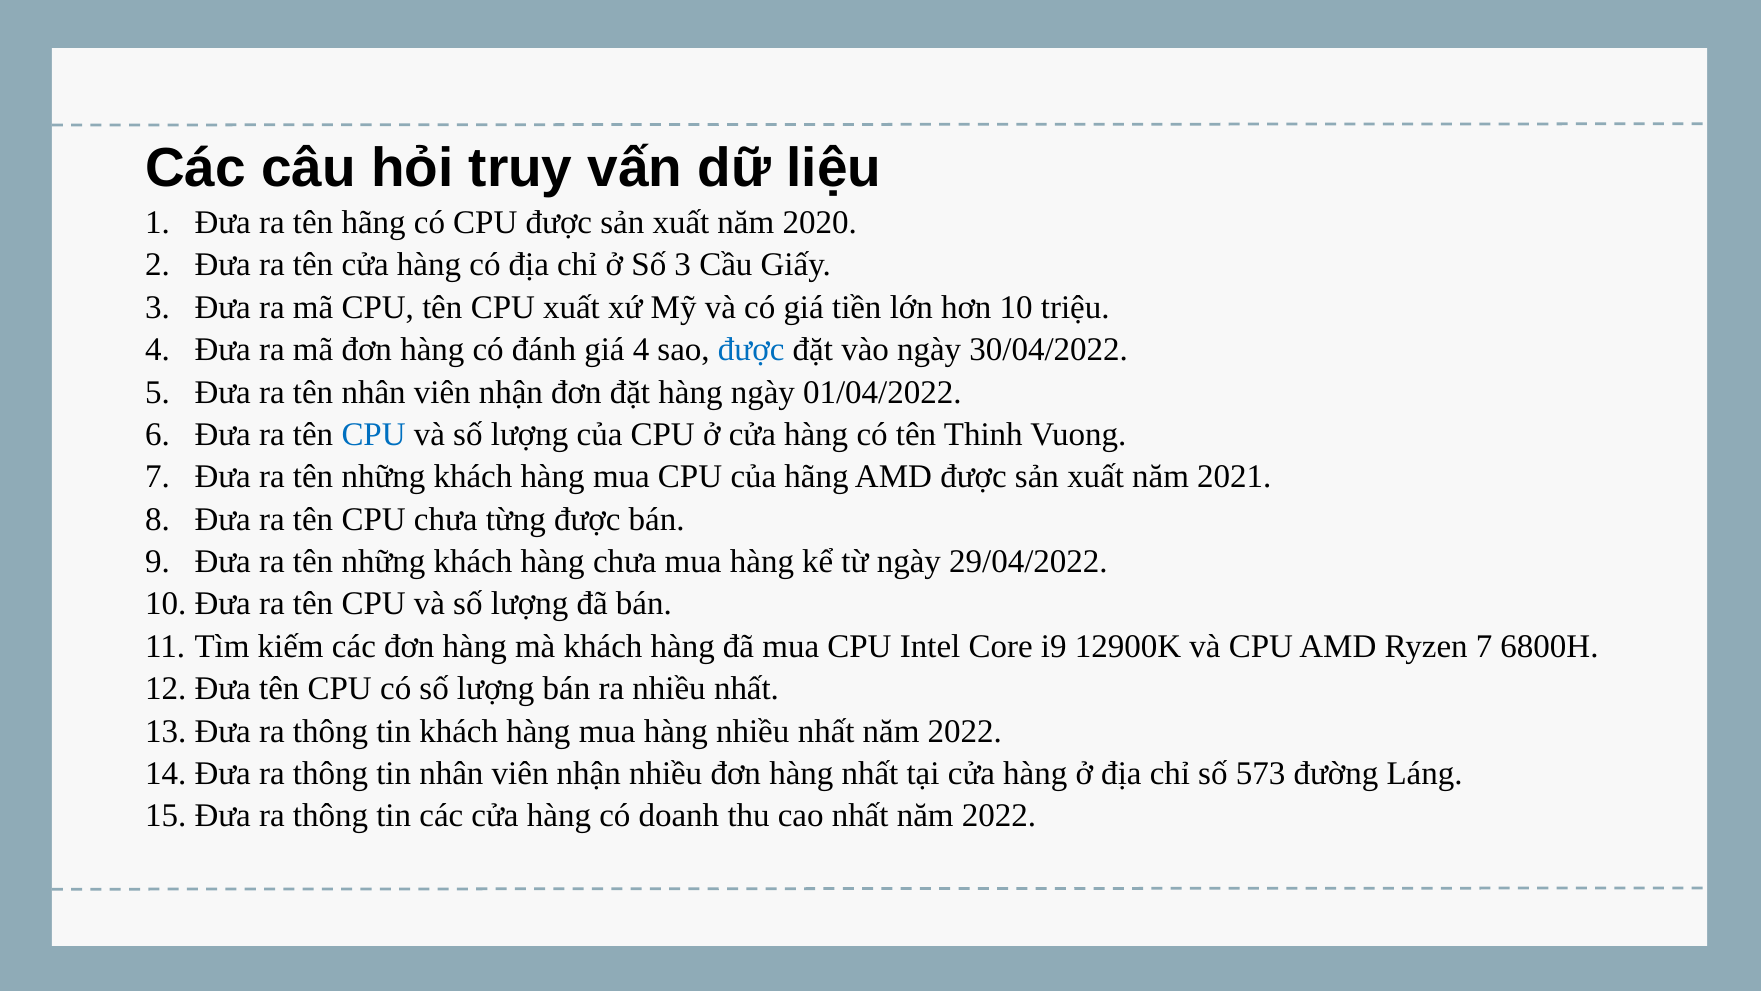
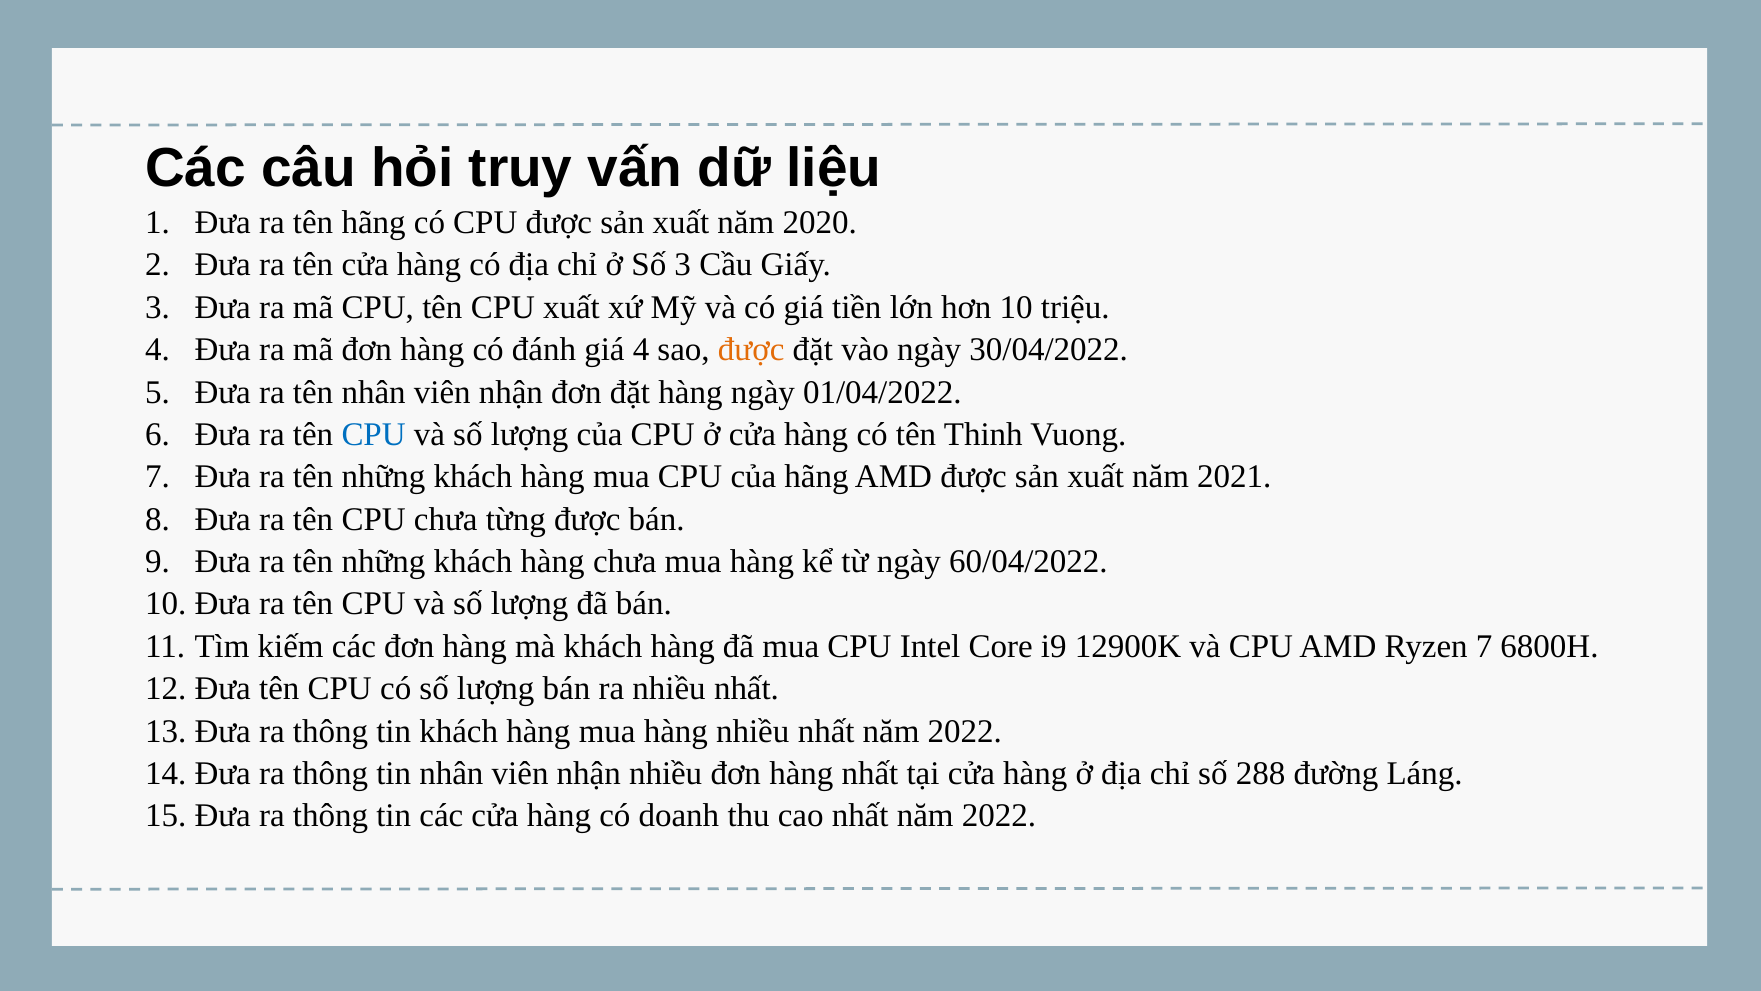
được colour: blue -> orange (751, 350)
29/04/2022: 29/04/2022 -> 60/04/2022 (1028, 561)
573: 573 -> 288 (1261, 773)
